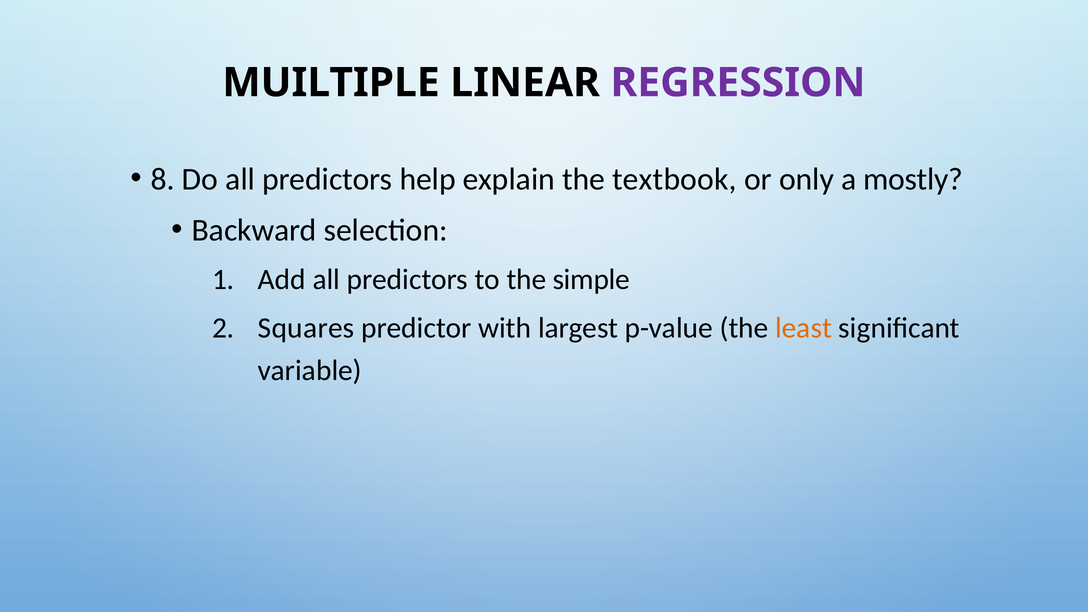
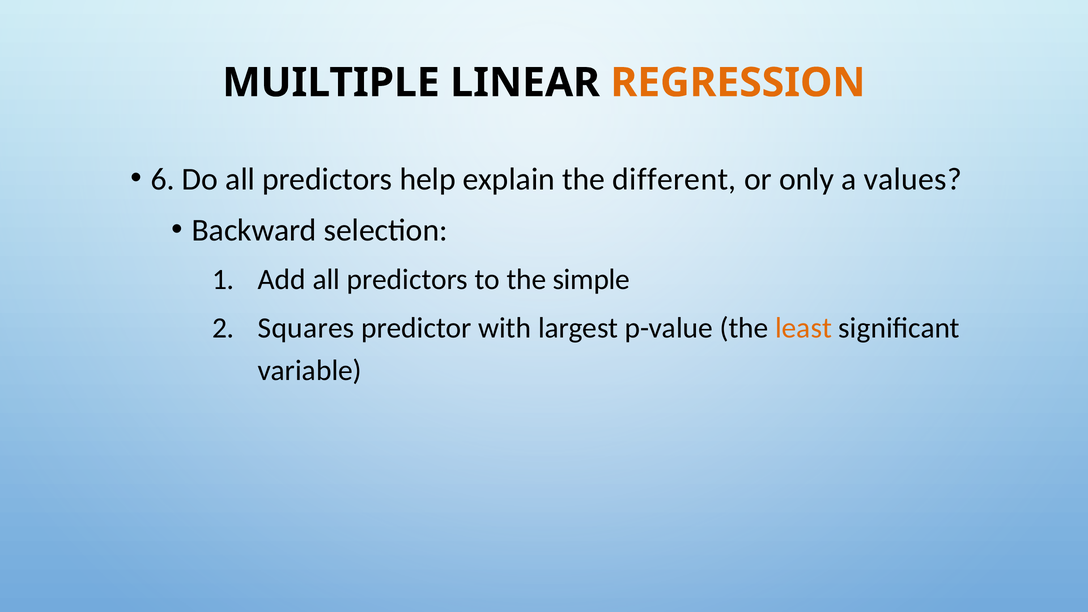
REGRESSION colour: purple -> orange (738, 83)
8: 8 -> 6 (163, 179)
textbook: textbook -> different (674, 179)
mostly: mostly -> values (913, 179)
